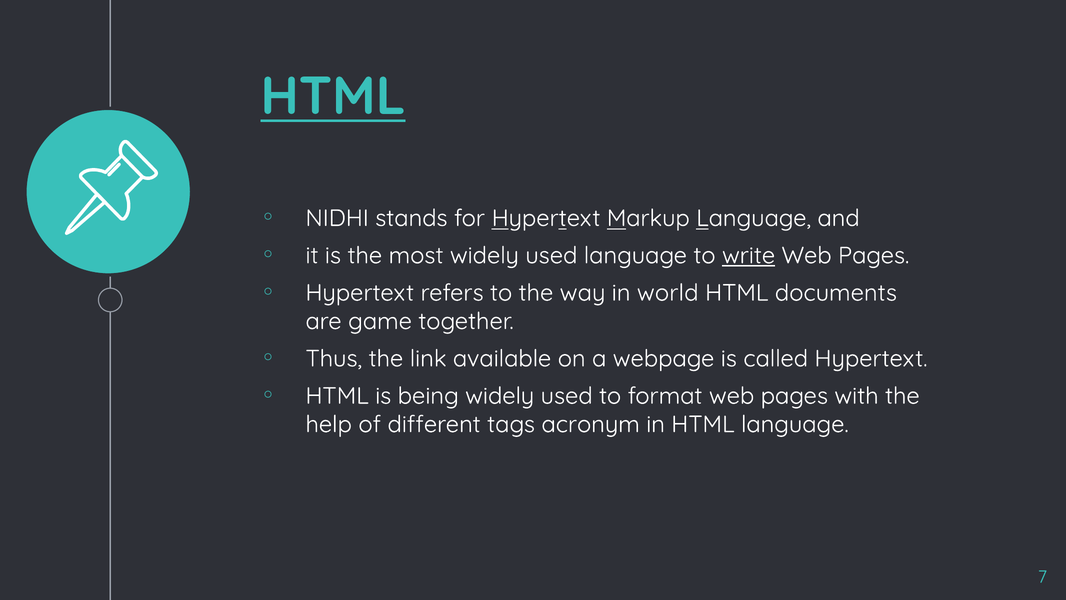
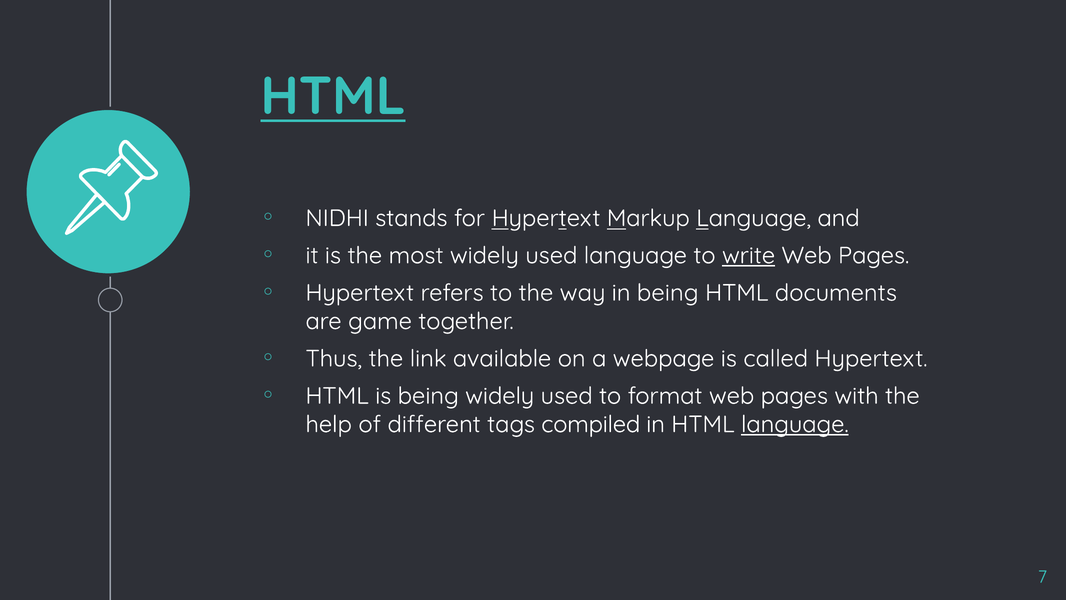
in world: world -> being (668, 293)
acronym: acronym -> compiled (591, 424)
language underline: none -> present (795, 424)
